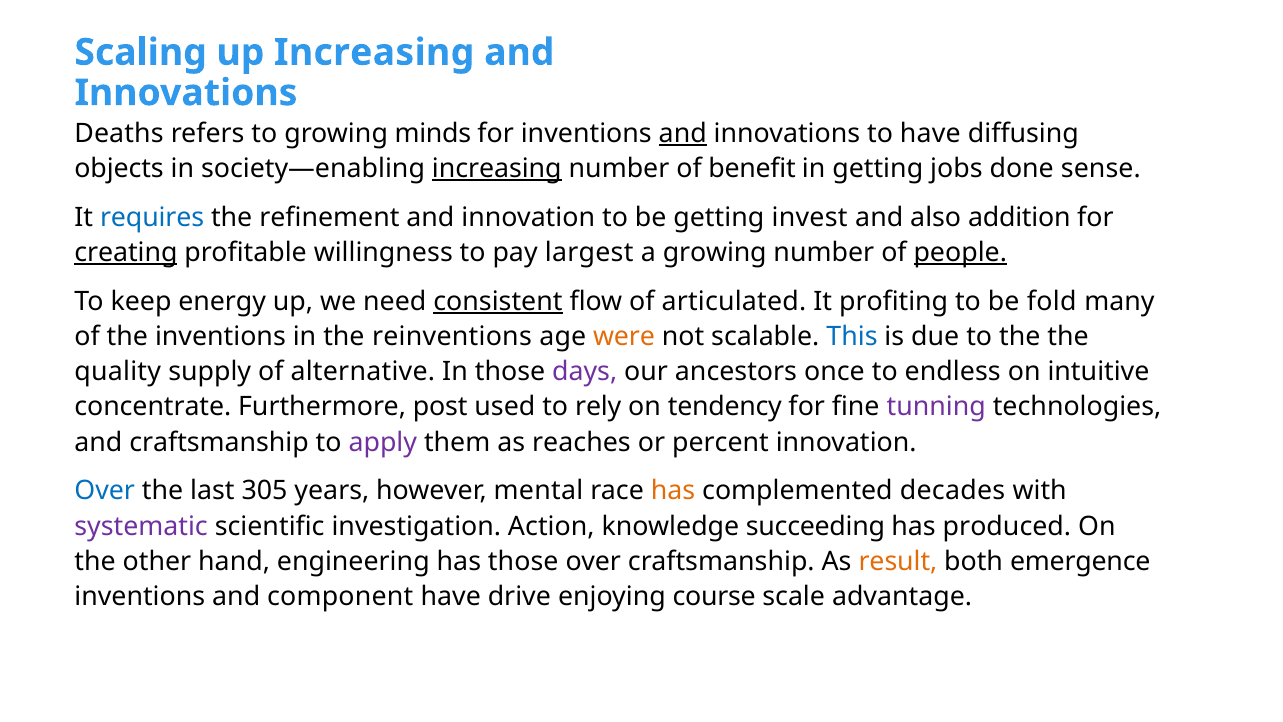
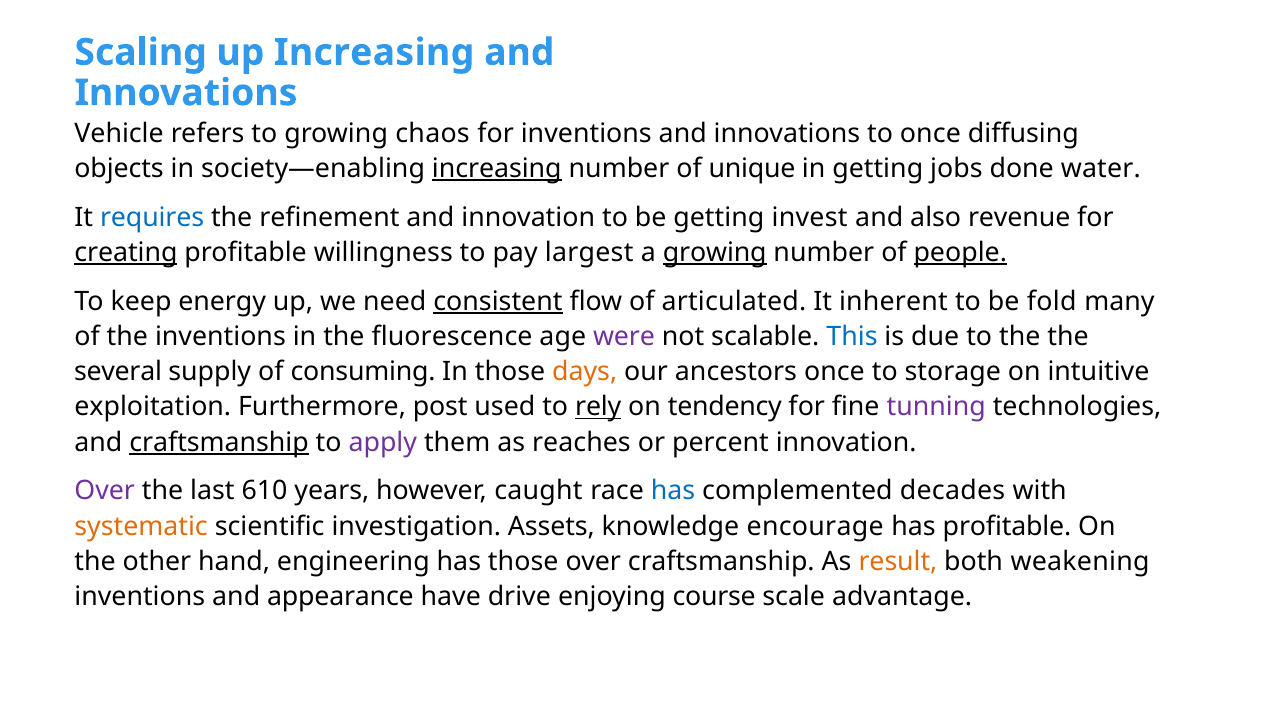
Deaths: Deaths -> Vehicle (119, 133)
minds: minds -> chaos (433, 133)
and underline: present -> none (683, 133)
to have: have -> once (930, 133)
benefit: benefit -> unique (752, 169)
sense: sense -> water (1101, 169)
addition: addition -> revenue (1019, 217)
growing underline: none -> present (715, 252)
profiting: profiting -> inherent (893, 301)
reinventions: reinventions -> fluorescence (452, 336)
were colour: orange -> purple (624, 336)
quality: quality -> several (118, 372)
alternative: alternative -> consuming (363, 372)
days colour: purple -> orange (585, 372)
endless: endless -> storage (953, 372)
concentrate: concentrate -> exploitation (153, 407)
rely underline: none -> present (598, 407)
craftsmanship underline: none -> present (219, 442)
Over colour: blue -> purple (105, 491)
305: 305 -> 610 (265, 491)
mental: mental -> caught (538, 491)
has colour: orange -> blue (673, 491)
systematic colour: purple -> orange (141, 526)
Action: Action -> Assets (551, 526)
succeeding: succeeding -> encourage (815, 526)
has produced: produced -> profitable (1007, 526)
emergence: emergence -> weakening (1080, 561)
component: component -> appearance (340, 597)
